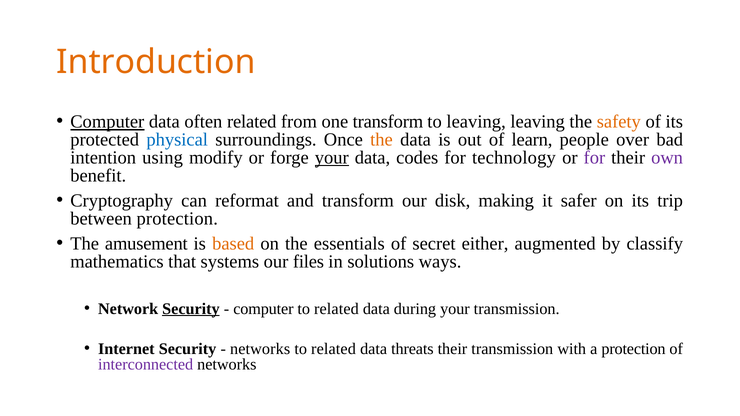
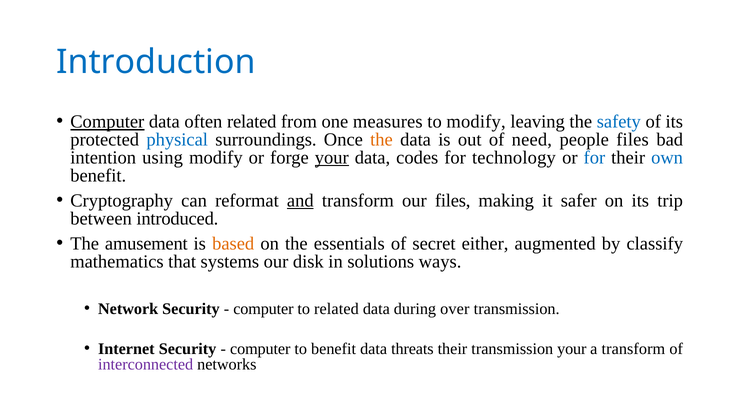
Introduction colour: orange -> blue (156, 62)
one transform: transform -> measures (388, 122)
to leaving: leaving -> modify (476, 122)
safety colour: orange -> blue (619, 122)
learn: learn -> need (532, 140)
people over: over -> files (633, 140)
for colour: purple -> blue (594, 158)
own colour: purple -> blue (667, 158)
and underline: none -> present (300, 201)
our disk: disk -> files (453, 201)
between protection: protection -> introduced (177, 219)
files: files -> disk (308, 262)
Security underline: present -> none (191, 309)
during your: your -> over (455, 309)
networks: networks -> computer (260, 349)
related: related -> benefit (334, 349)
transmission with: with -> your (572, 349)
a protection: protection -> transform (633, 349)
